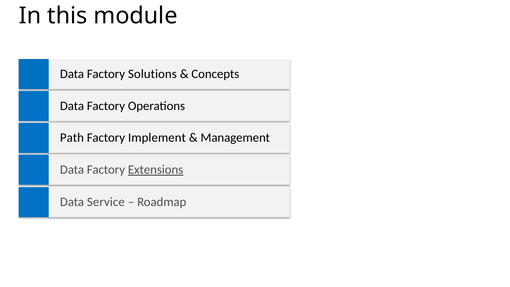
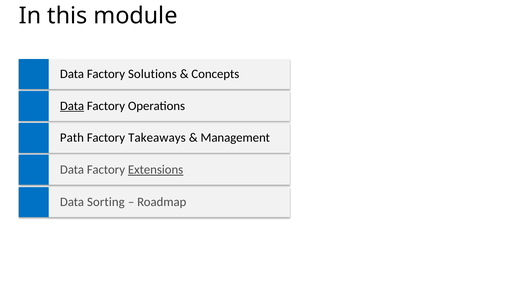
Data underline: none -> present (72, 106)
Implement: Implement -> Takeaways (157, 138)
Service: Service -> Sorting (106, 202)
